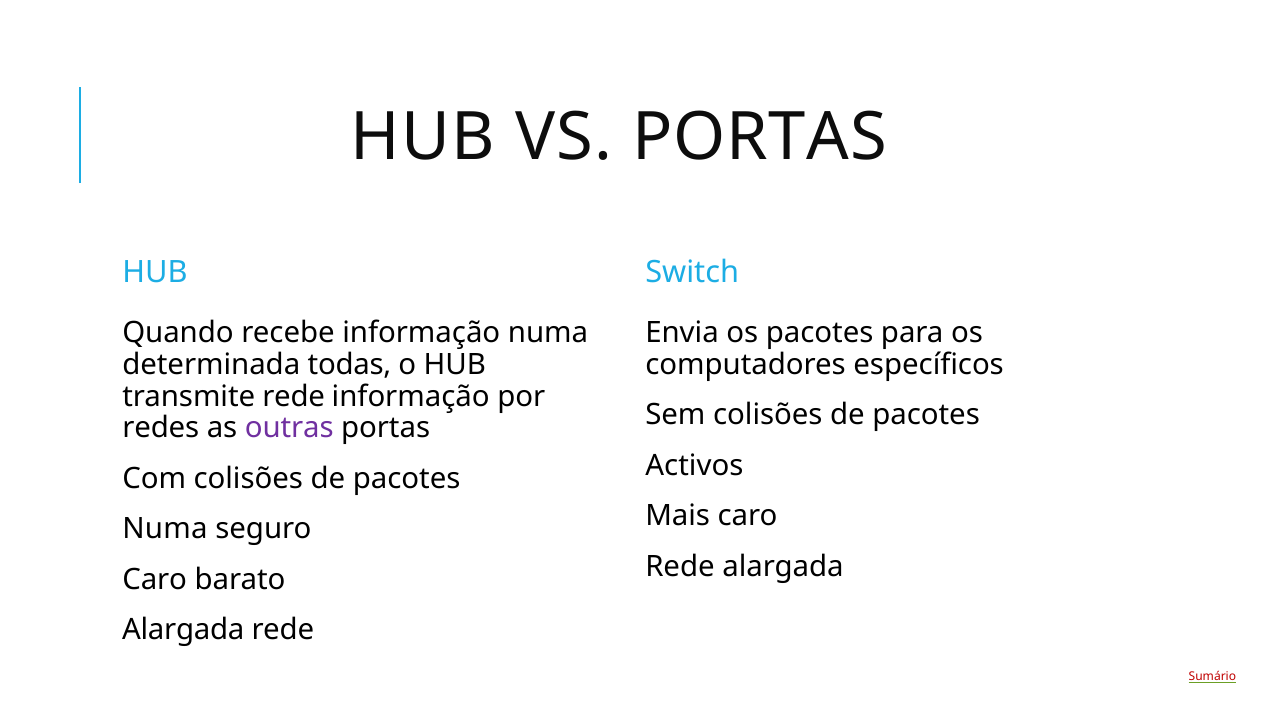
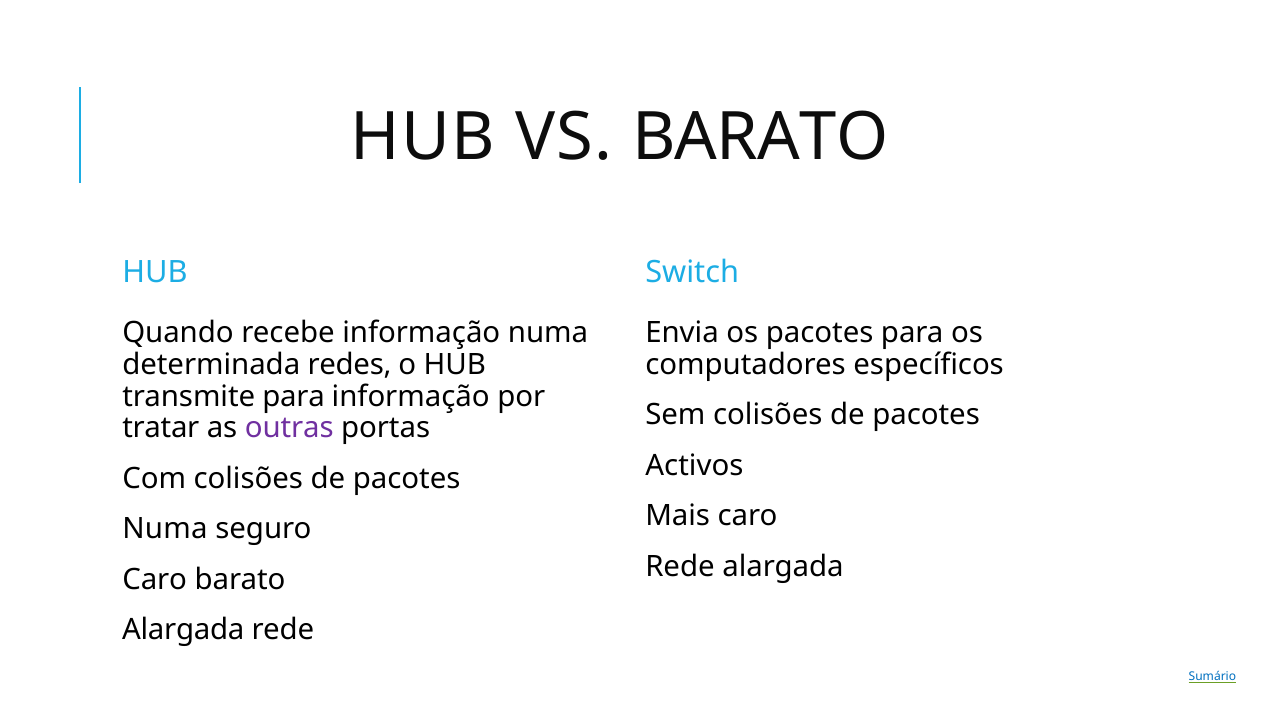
VS PORTAS: PORTAS -> BARATO (760, 138)
todas: todas -> redes (349, 365)
transmite rede: rede -> para (294, 397)
redes: redes -> tratar (161, 428)
Sumário colour: red -> blue (1212, 677)
